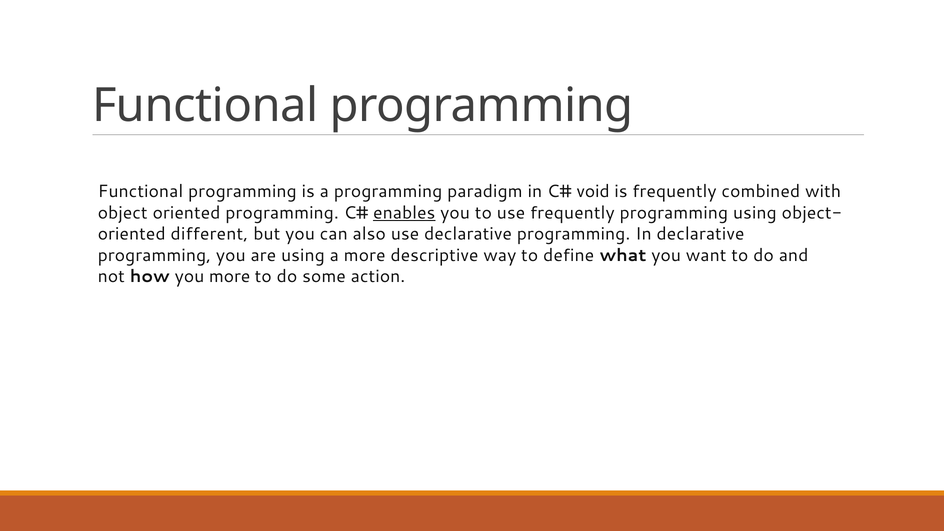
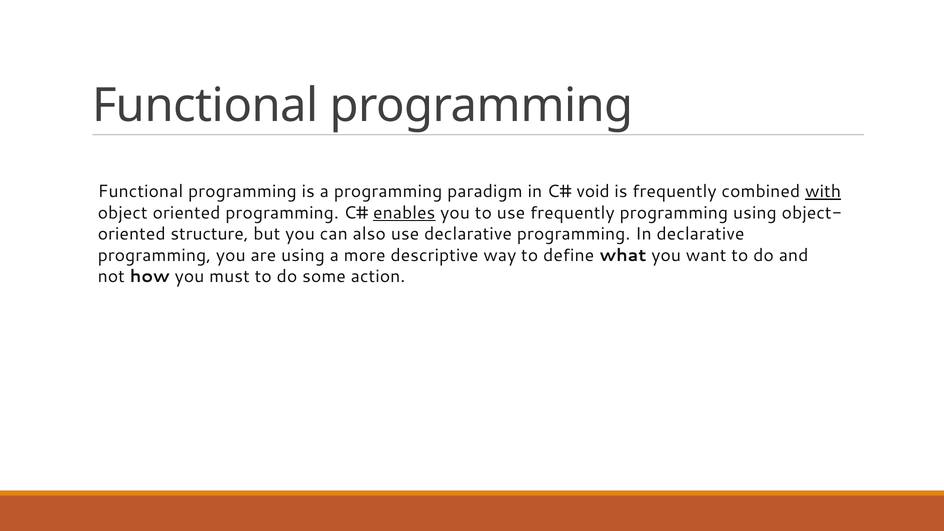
with underline: none -> present (823, 192)
different: different -> structure (210, 234)
you more: more -> must (230, 277)
